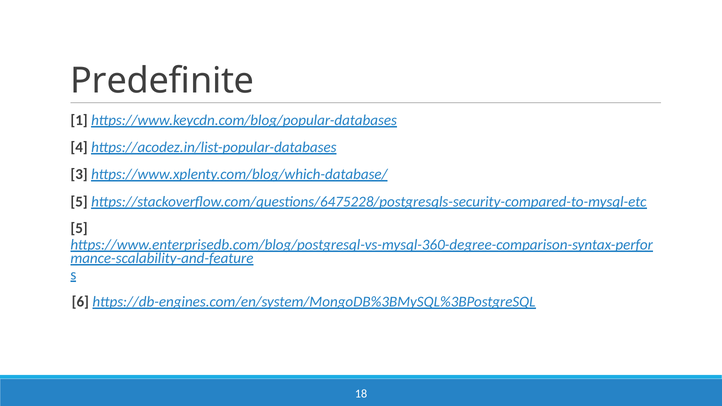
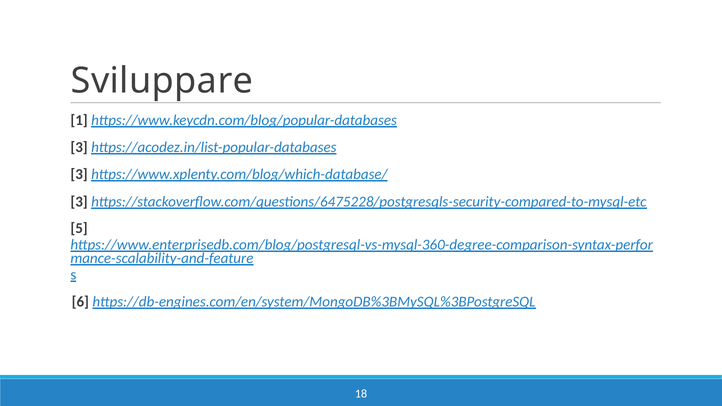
Predefinite: Predefinite -> Sviluppare (162, 81)
4: 4 -> 3 (79, 147)
5: 5 -> 3 (79, 202)
